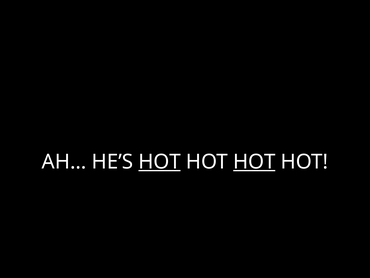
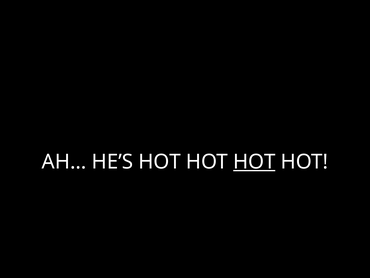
HOT underline: present -> none (160, 161)
